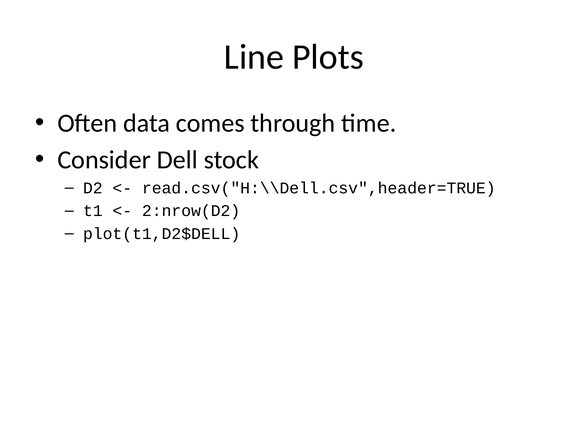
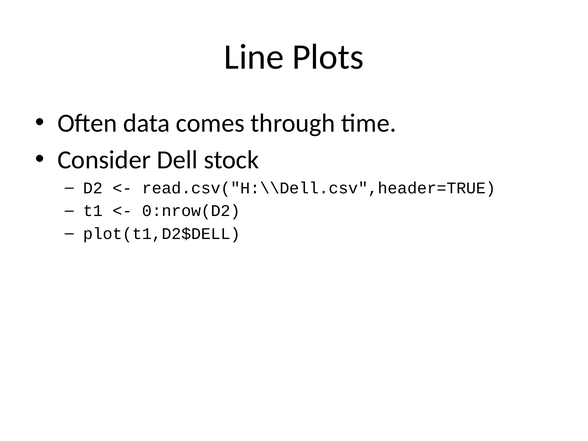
2:nrow(D2: 2:nrow(D2 -> 0:nrow(D2 (191, 211)
